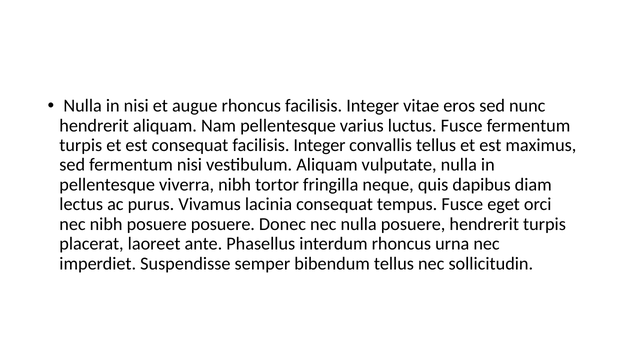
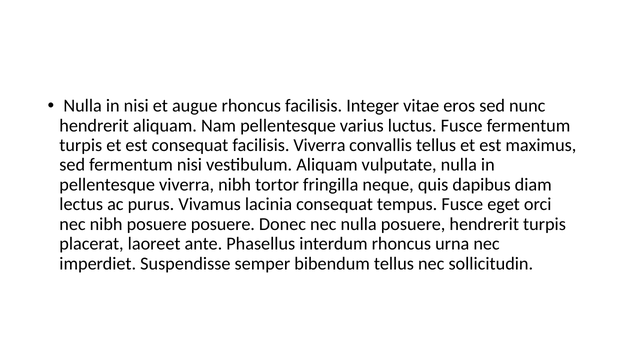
consequat facilisis Integer: Integer -> Viverra (319, 145)
